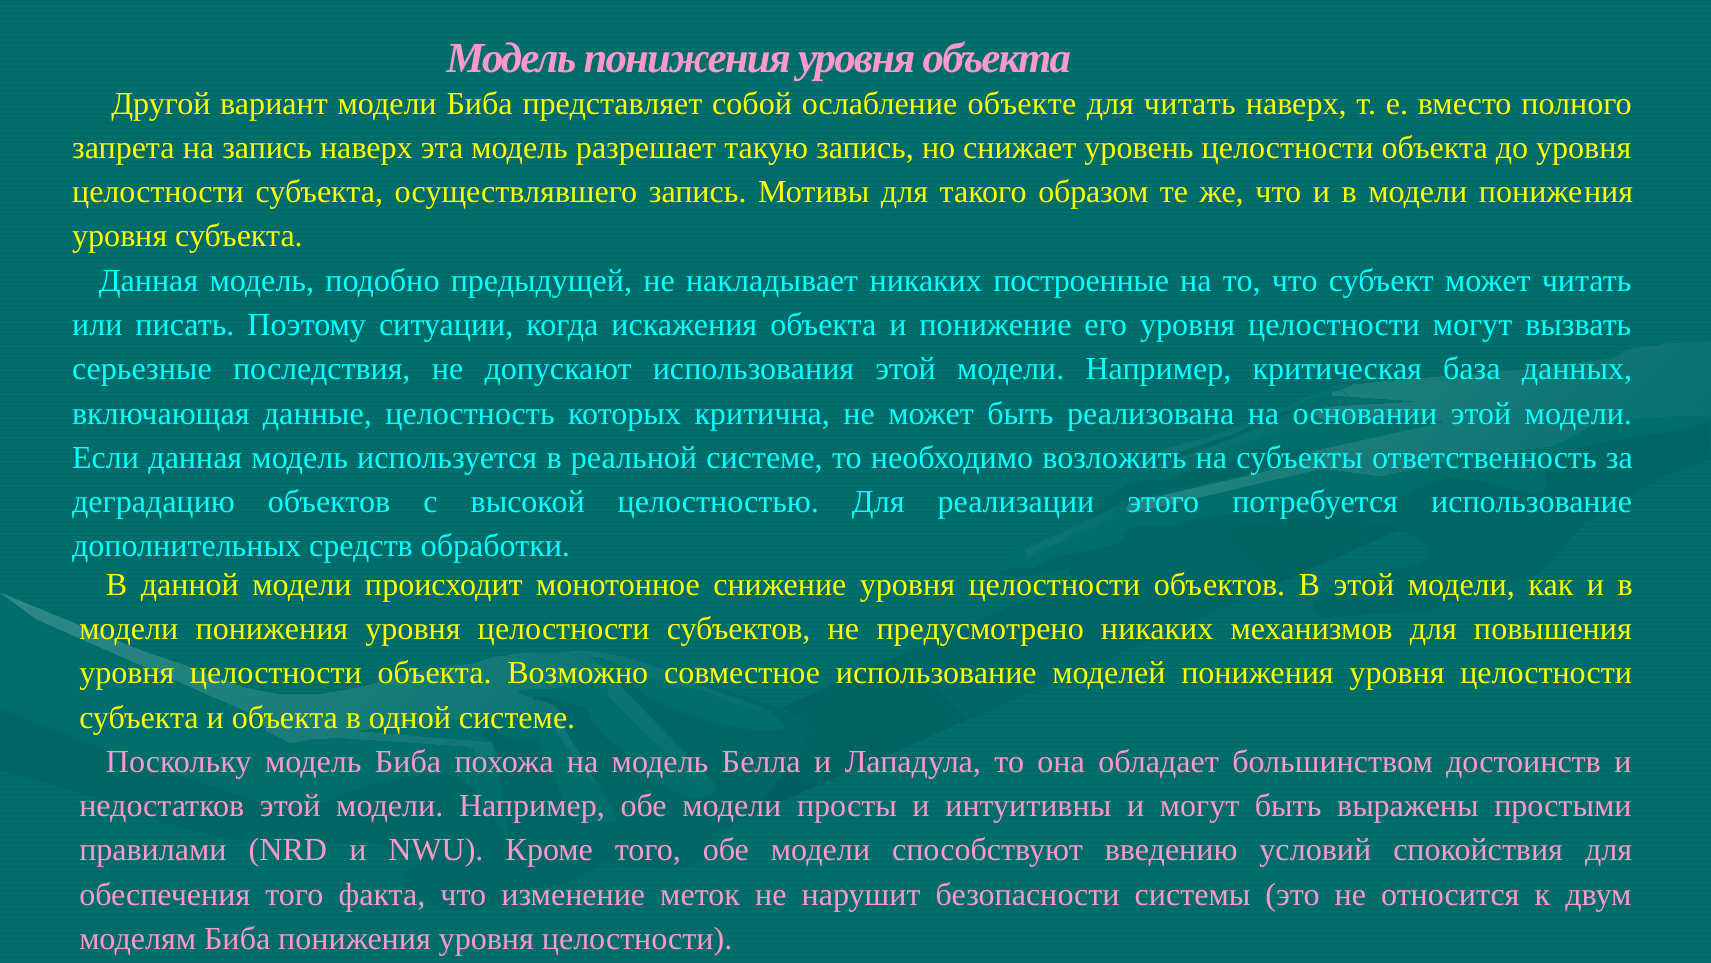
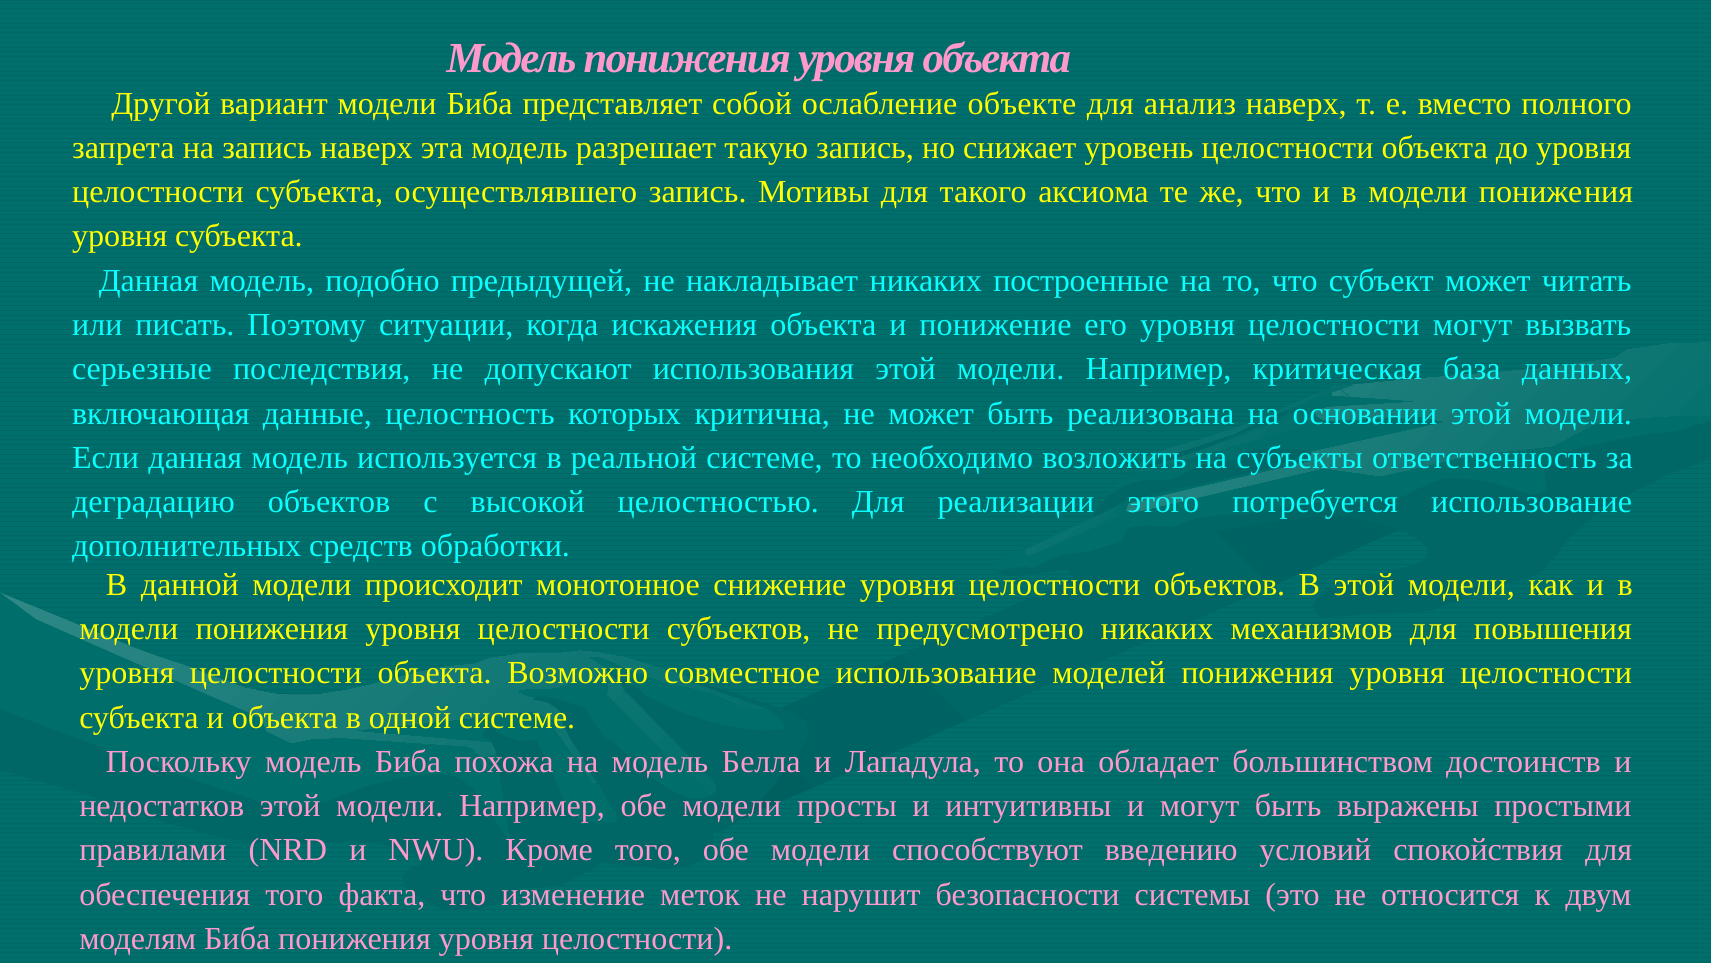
для читать: читать -> анализ (1190, 103)
образом: образом -> аксиома (1093, 192)
